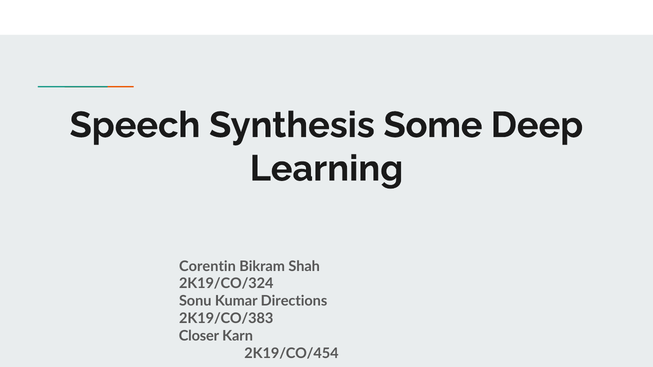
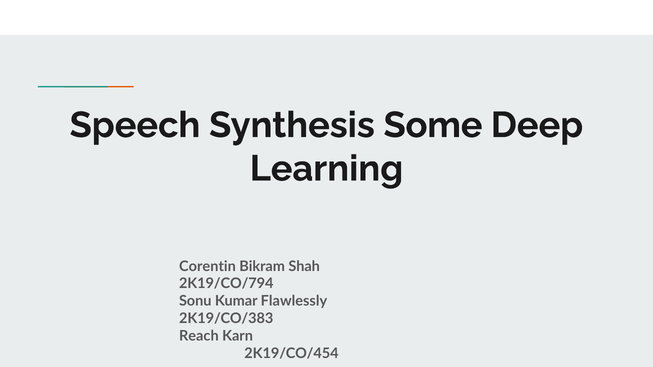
2K19/CO/324: 2K19/CO/324 -> 2K19/CO/794 (226, 284)
Directions: Directions -> Flawlessly (294, 301)
Closer: Closer -> Reach (199, 336)
